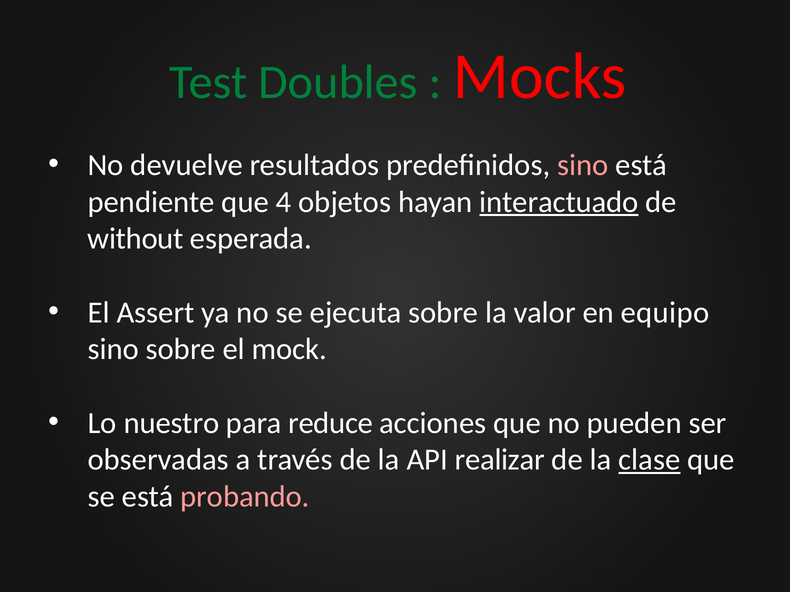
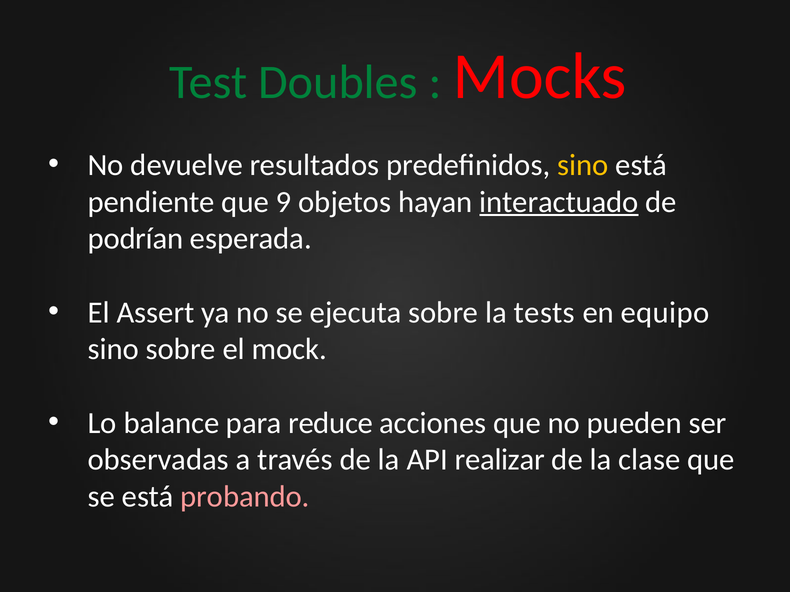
sino colour: pink -> yellow (583, 165)
4: 4 -> 9 (284, 202)
without: without -> podrían (135, 239)
valor: valor -> tests (544, 313)
nuestro: nuestro -> balance (171, 423)
clase underline: present -> none (649, 460)
